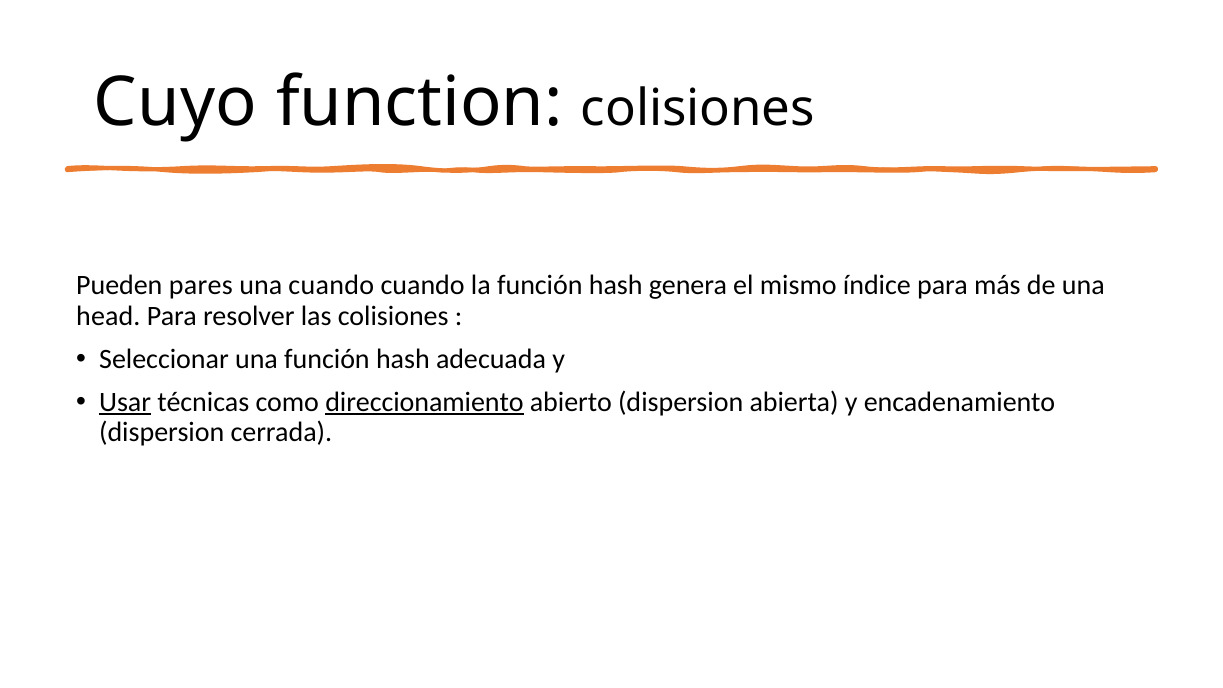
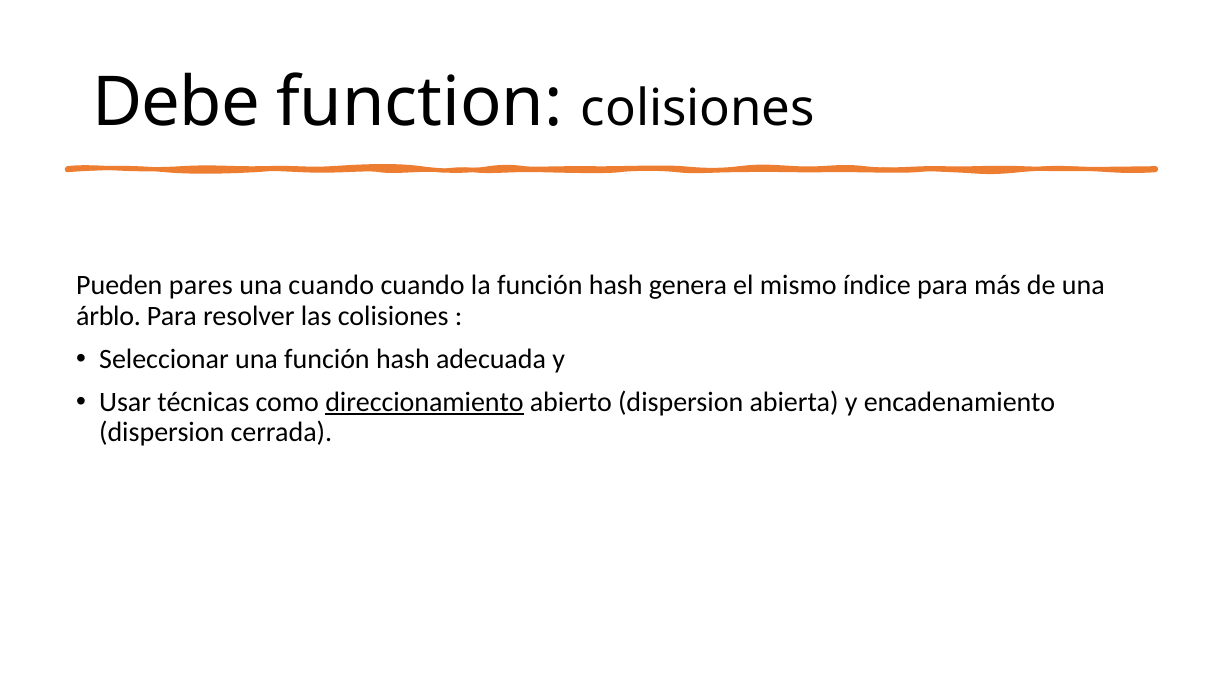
Cuyo: Cuyo -> Debe (176, 103)
head: head -> árblo (109, 316)
Usar underline: present -> none (125, 402)
